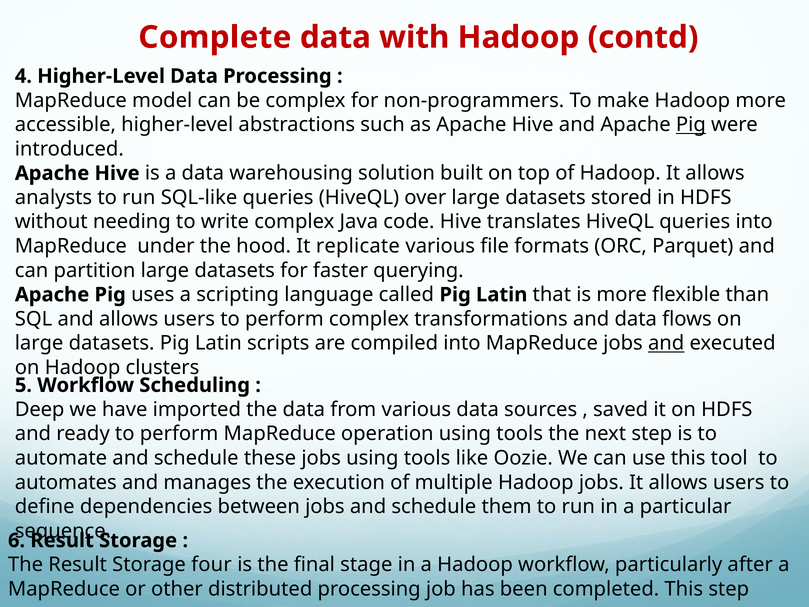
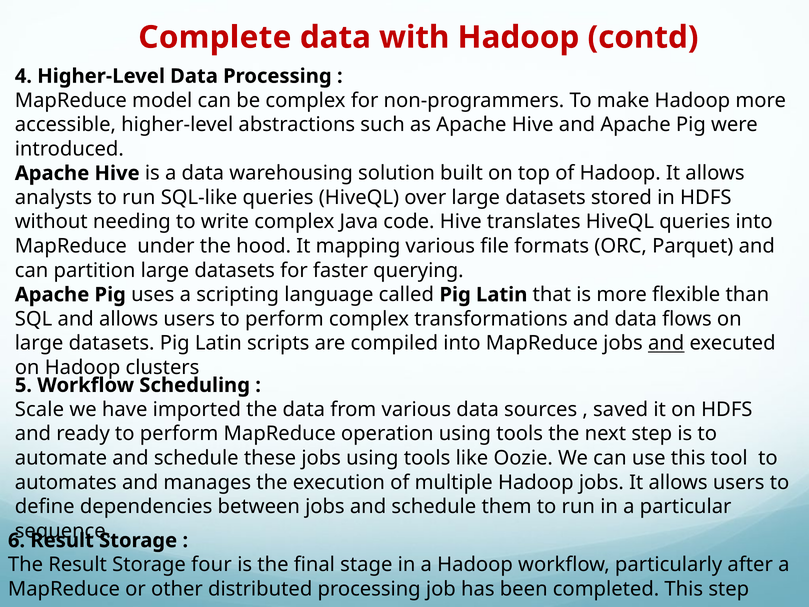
Pig underline: present -> none (691, 125)
replicate: replicate -> mapping (358, 246)
Deep: Deep -> Scale (39, 409)
